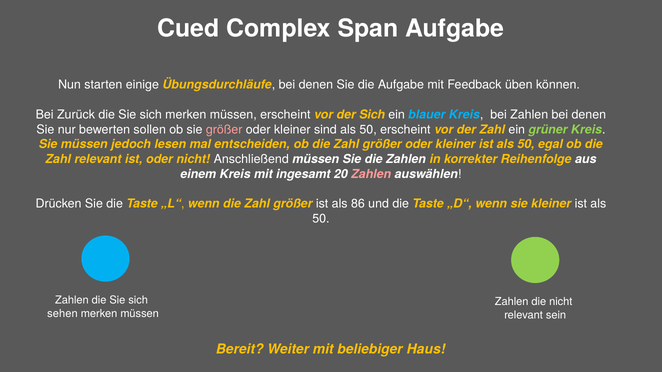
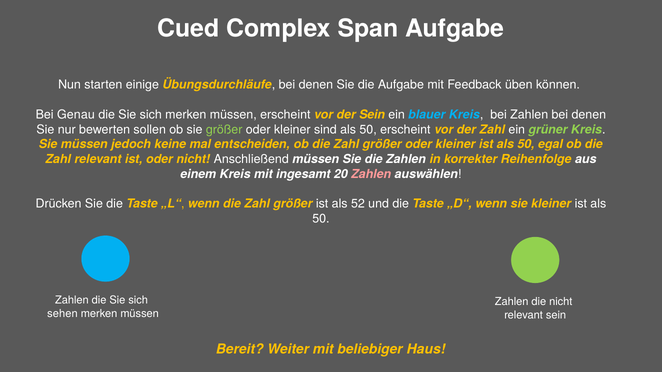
Zurück: Zurück -> Genau (76, 115)
der Sich: Sich -> Sein (372, 115)
größer colour: pink -> light green (224, 130)
lesen: lesen -> keine (170, 145)
86: 86 -> 52 (358, 204)
